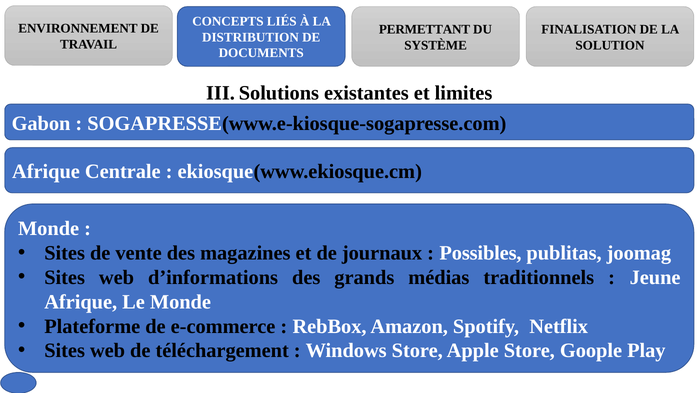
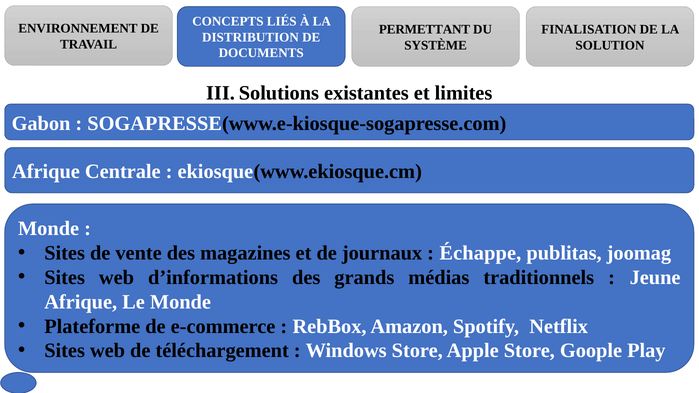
Possibles: Possibles -> Échappe (480, 253)
